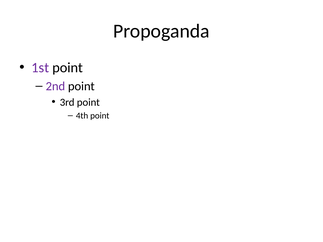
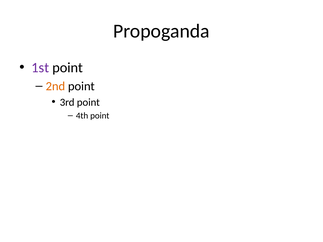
2nd colour: purple -> orange (55, 86)
